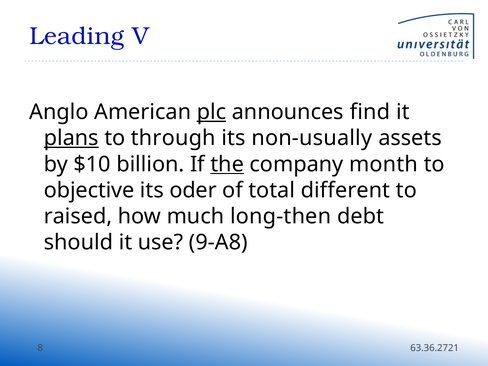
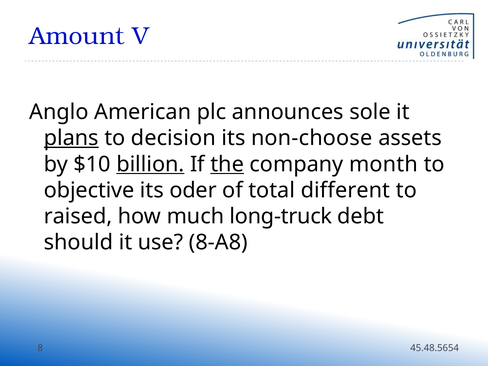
Leading: Leading -> Amount (77, 36)
plc underline: present -> none (211, 112)
find: find -> sole (370, 112)
through: through -> decision (173, 138)
non-usually: non-usually -> non-choose (312, 138)
billion underline: none -> present (150, 164)
long-then: long-then -> long-truck (281, 216)
9-A8: 9-A8 -> 8-A8 (218, 242)
63.36.2721: 63.36.2721 -> 45.48.5654 (435, 348)
